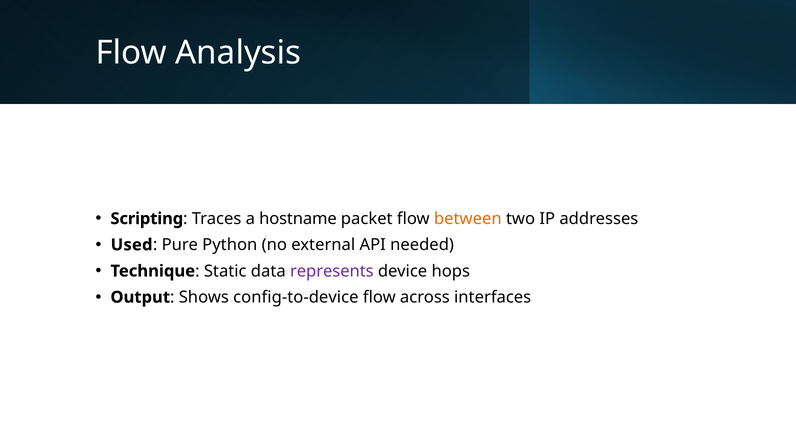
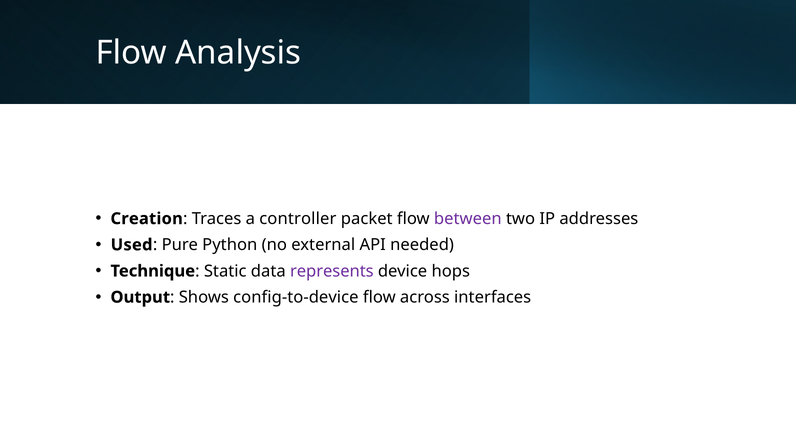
Scripting: Scripting -> Creation (147, 219)
hostname: hostname -> controller (298, 219)
between colour: orange -> purple (468, 219)
